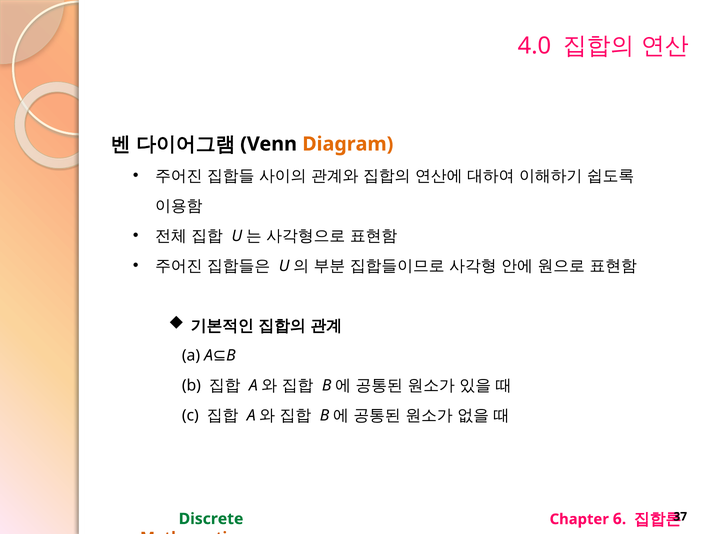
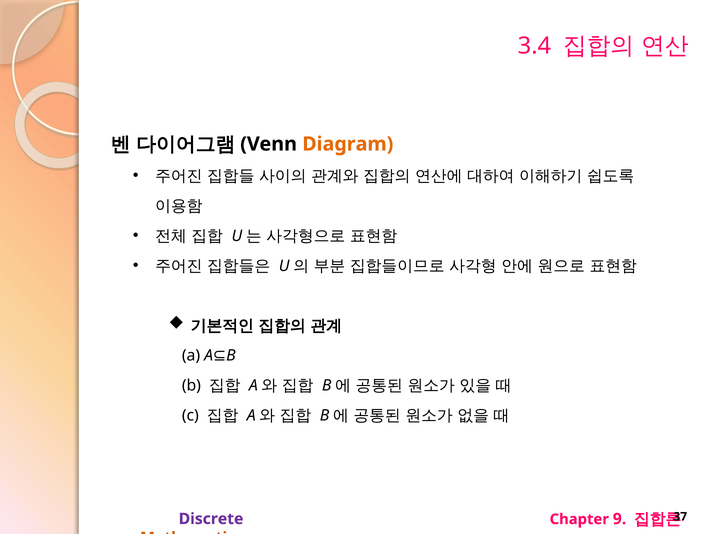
4.0: 4.0 -> 3.4 (534, 46)
Discrete colour: green -> purple (211, 519)
6: 6 -> 9 (620, 519)
